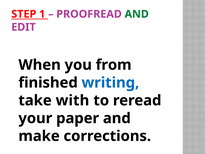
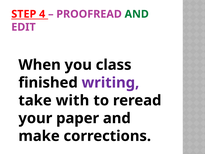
1: 1 -> 4 (42, 14)
from: from -> class (114, 65)
writing colour: blue -> purple (110, 83)
